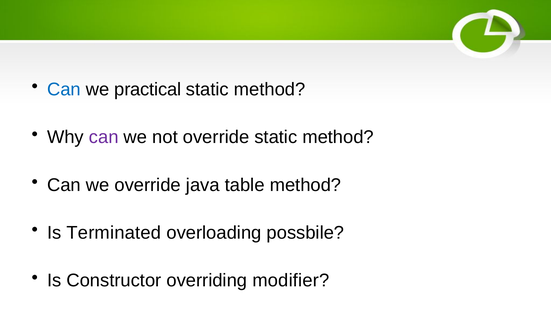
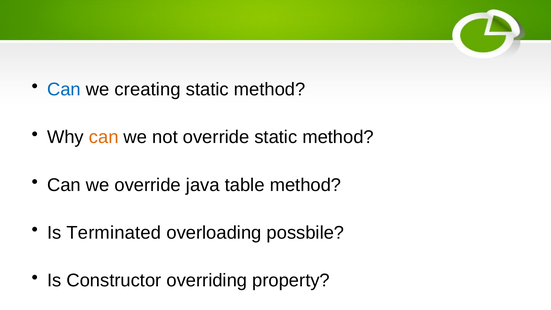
practical: practical -> creating (148, 89)
can colour: purple -> orange (104, 137)
modifier: modifier -> property (291, 281)
